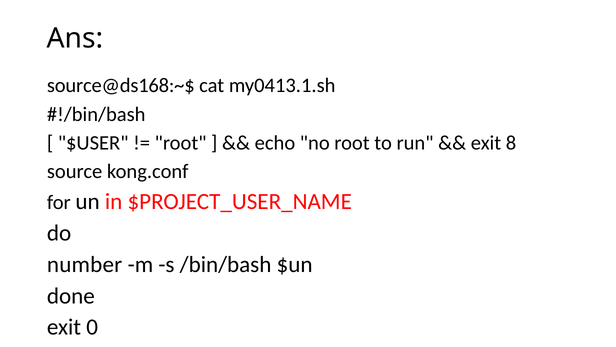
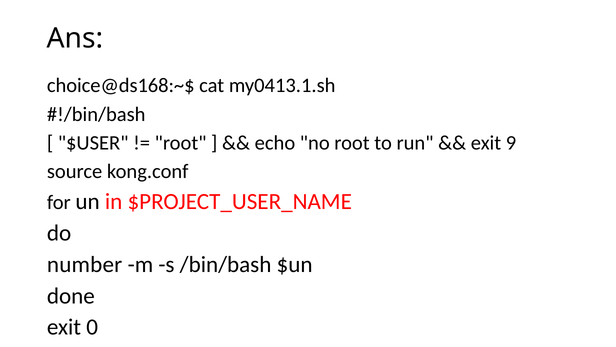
source@ds168:~$: source@ds168:~$ -> choice@ds168:~$ (121, 86)
8: 8 -> 9 (511, 143)
